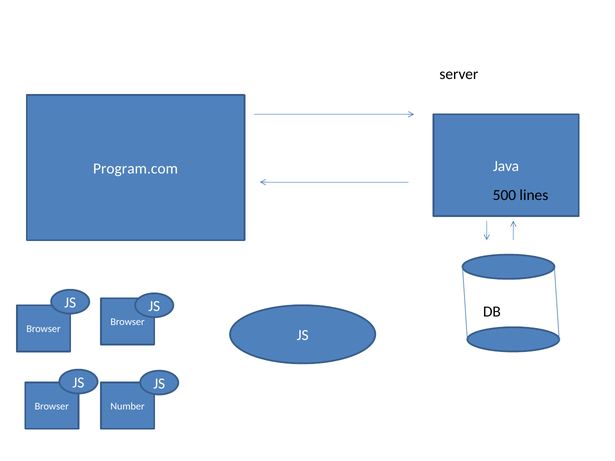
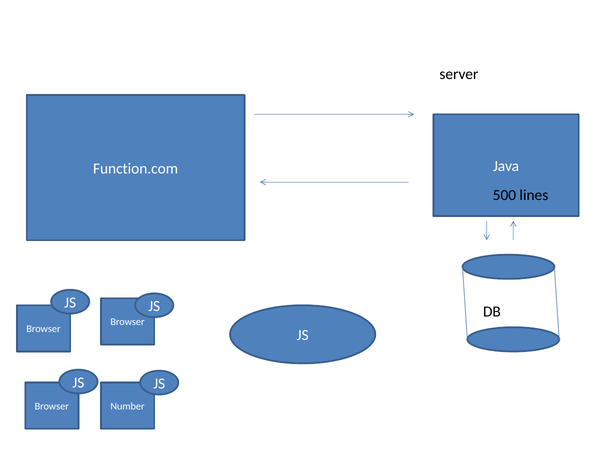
Program.com: Program.com -> Function.com (136, 169)
